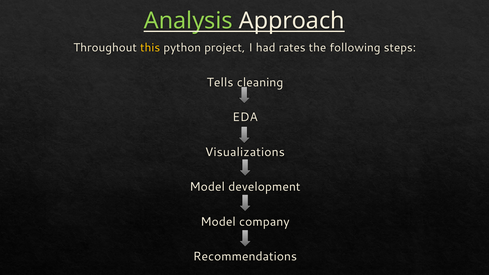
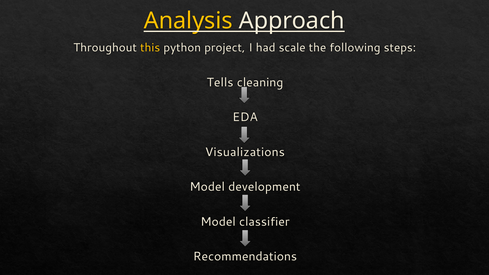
Analysis colour: light green -> yellow (188, 21)
rates: rates -> scale (292, 48)
company: company -> classifier (264, 222)
